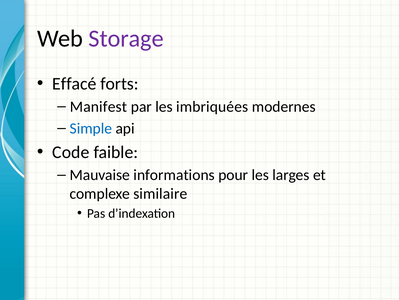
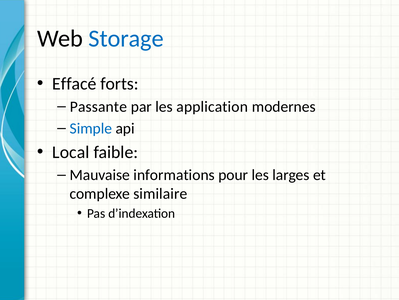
Storage colour: purple -> blue (126, 38)
Manifest: Manifest -> Passante (98, 106)
imbriquées: imbriquées -> application (212, 106)
Code: Code -> Local (71, 152)
